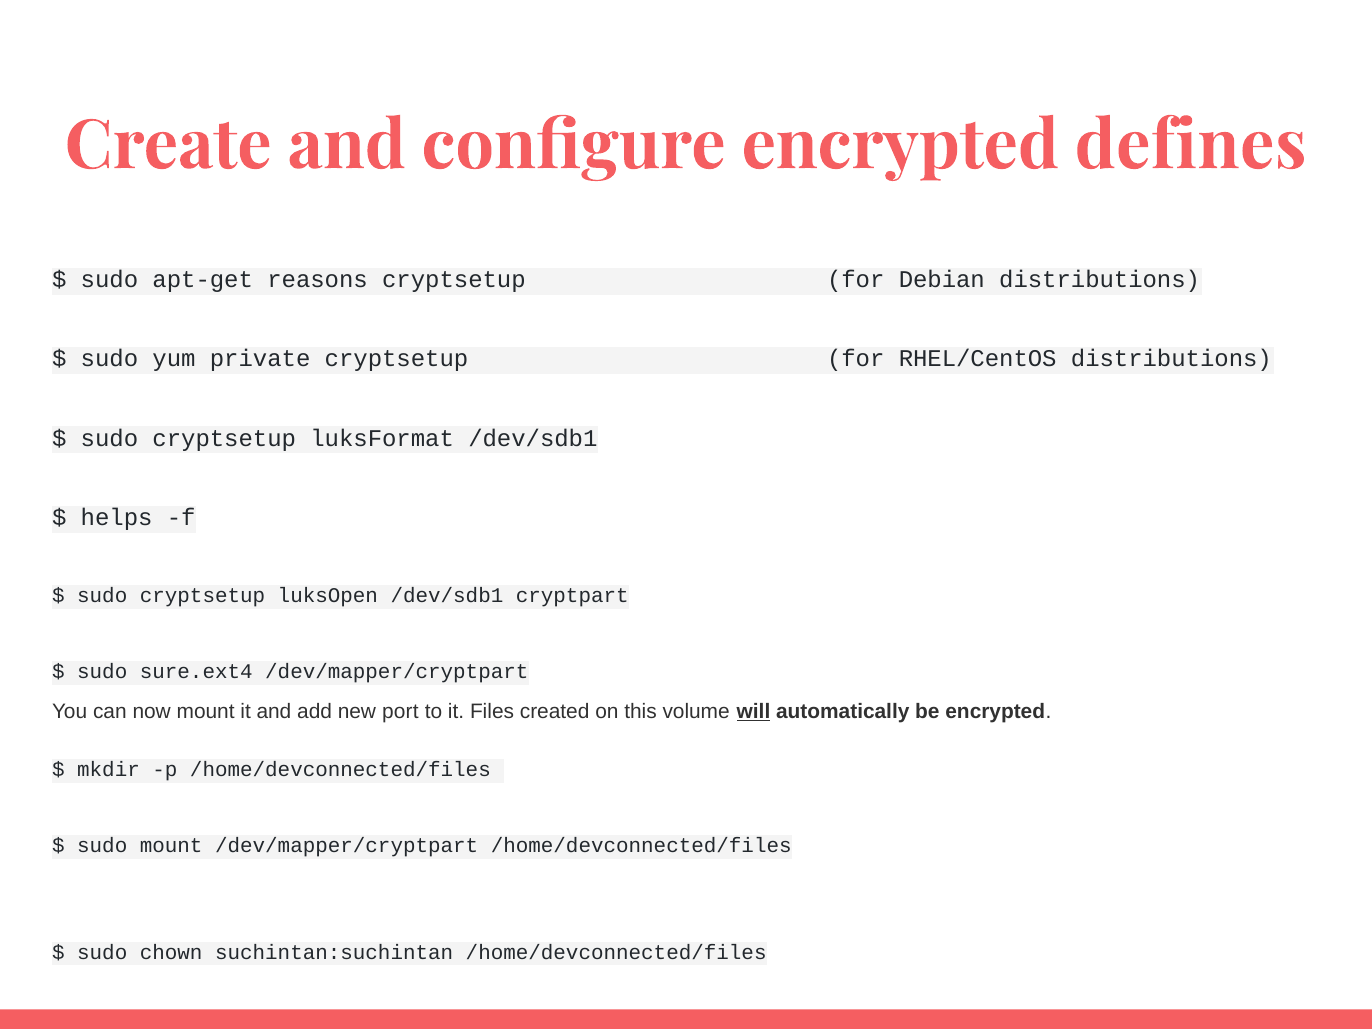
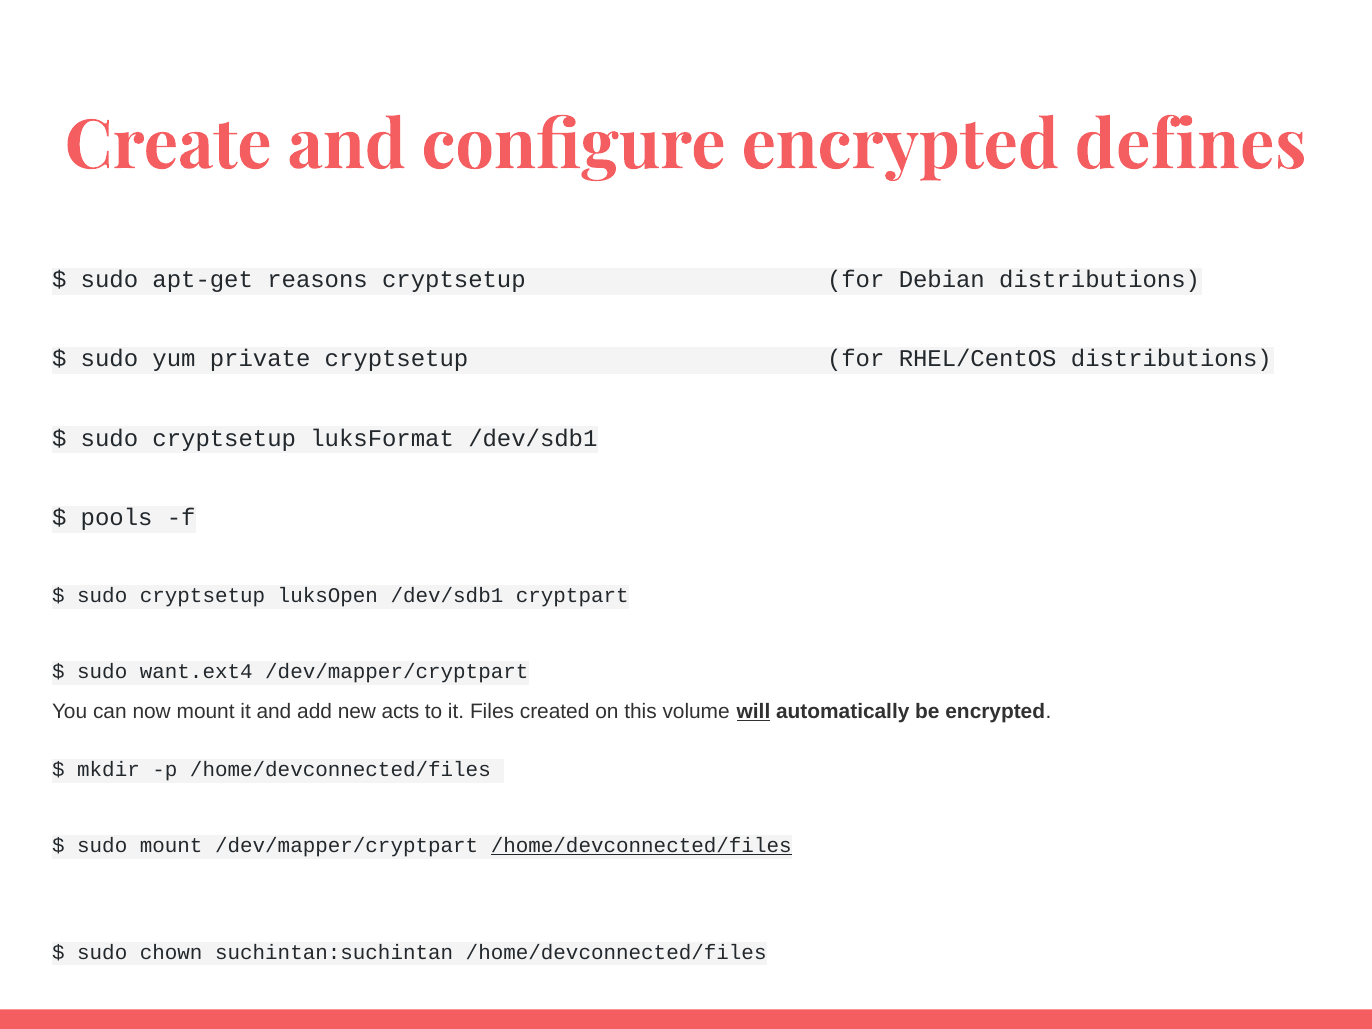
helps: helps -> pools (117, 518)
sure.ext4: sure.ext4 -> want.ext4 (196, 672)
port: port -> acts (401, 712)
/home/devconnected/files underline: none -> present (641, 846)
